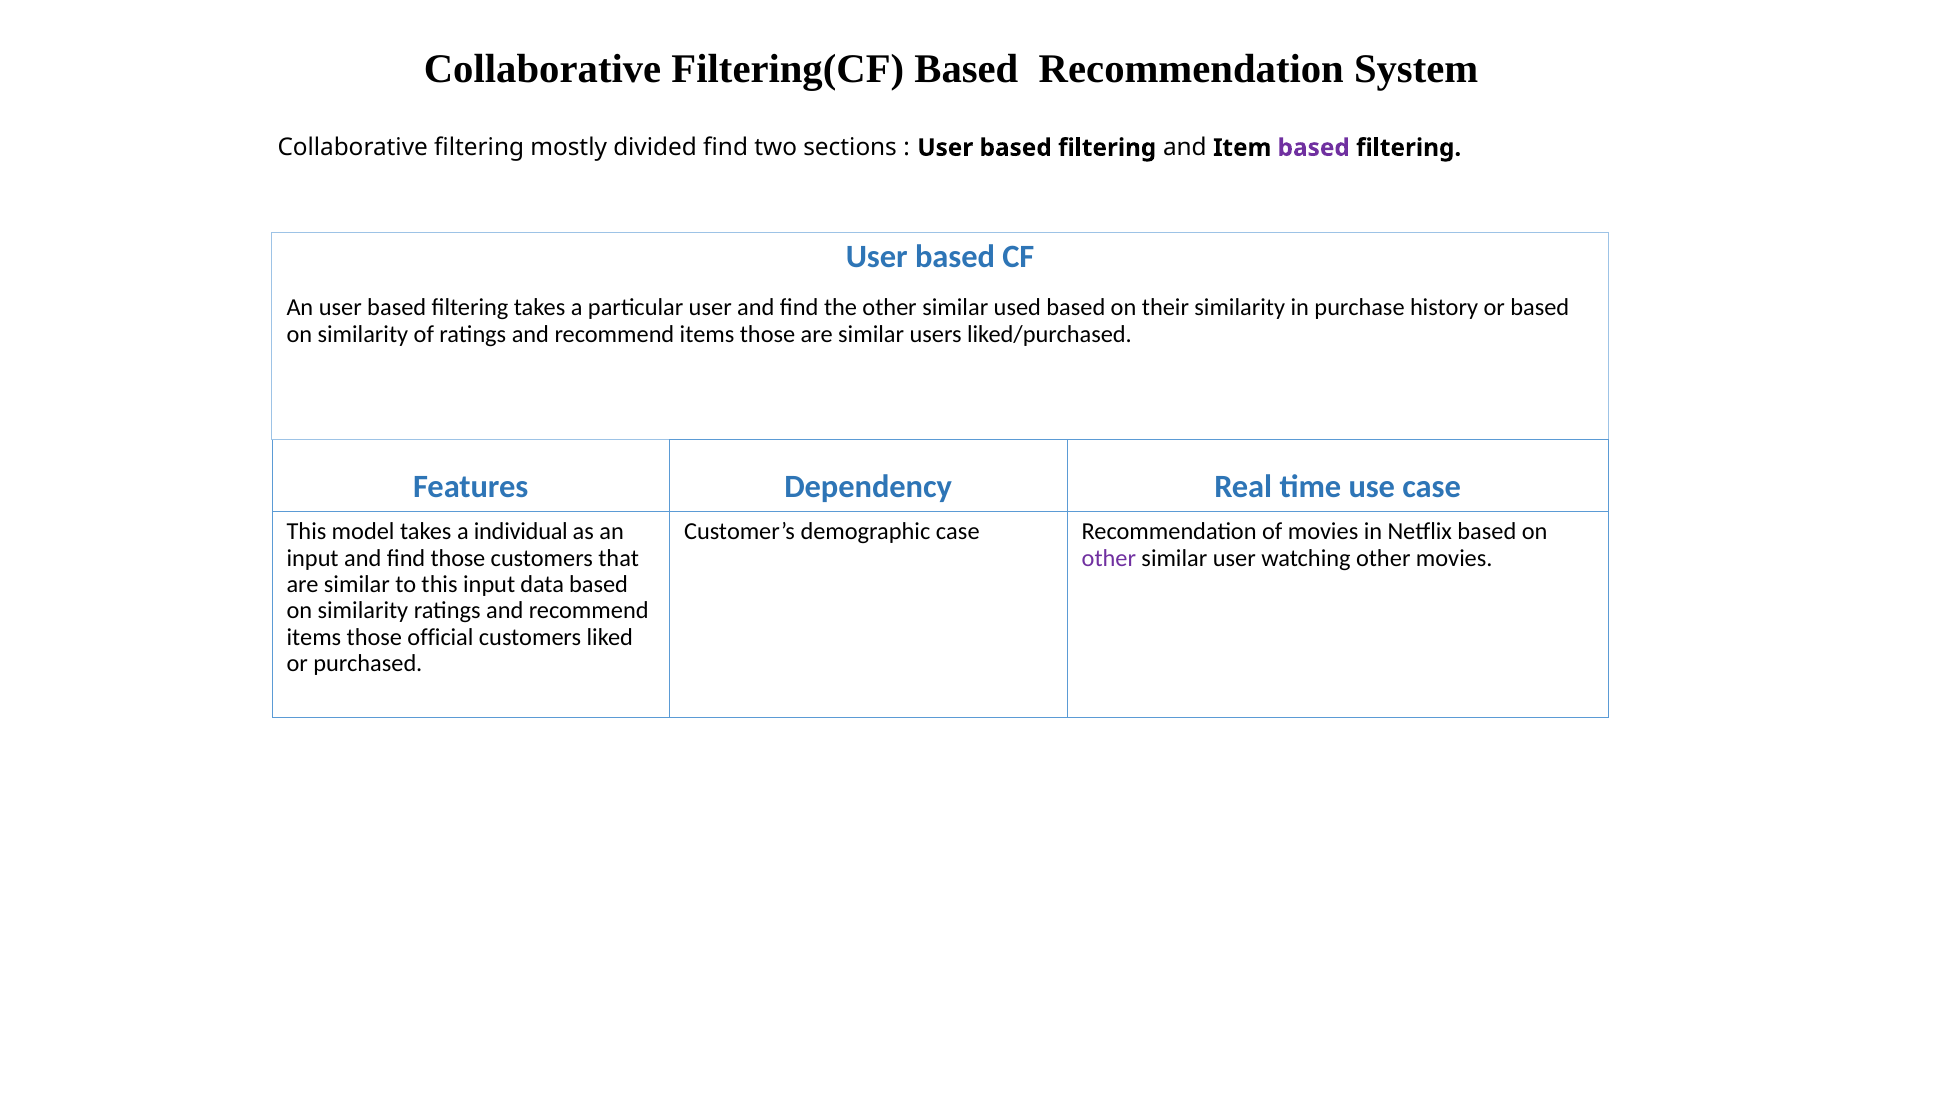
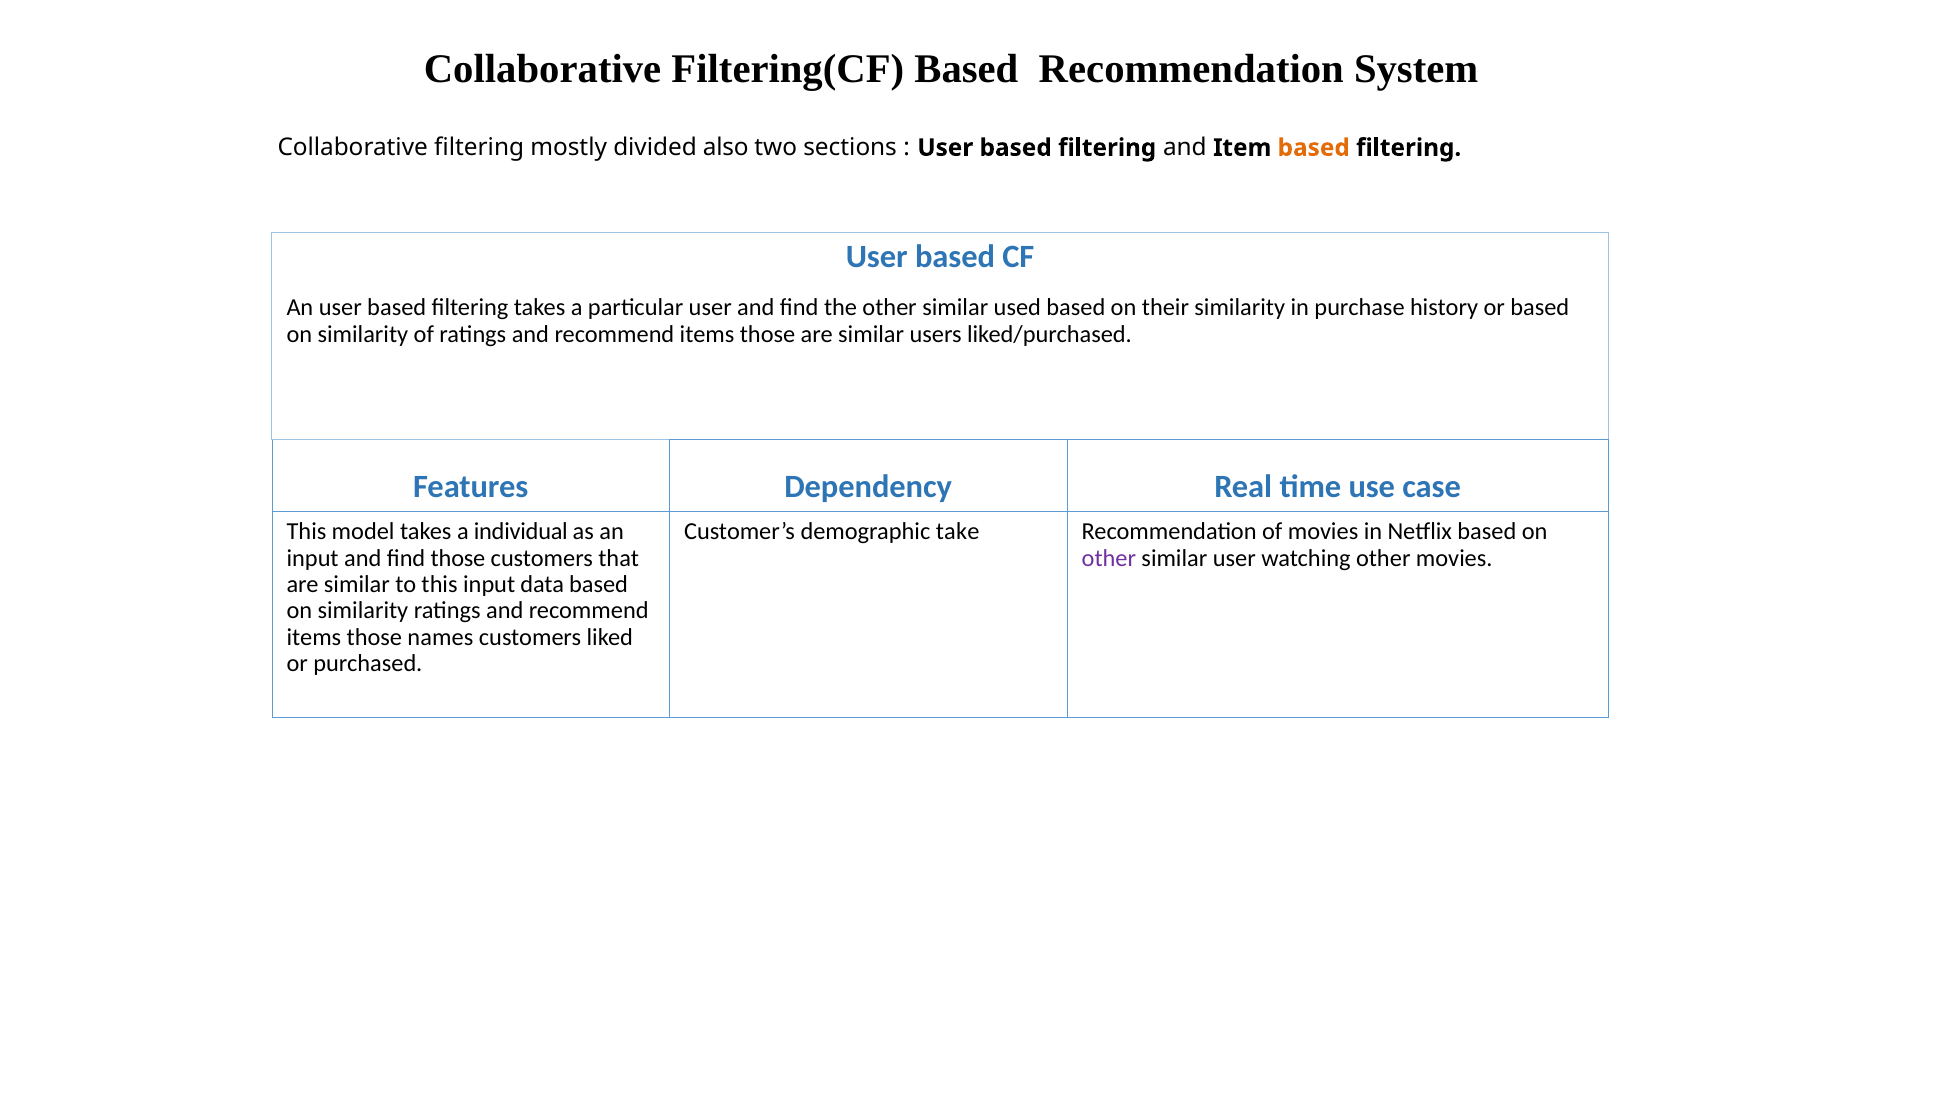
divided find: find -> also (726, 148)
based colour: purple -> orange (1314, 148)
demographic case: case -> take (958, 532)
official: official -> names (440, 637)
